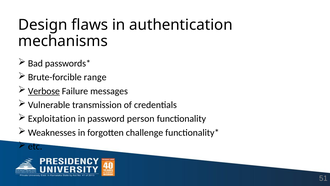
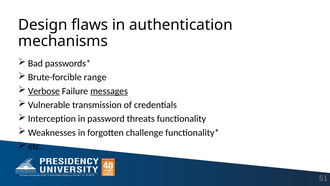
messages underline: none -> present (109, 91)
Exploitation: Exploitation -> Interception (52, 119)
person: person -> threats (141, 119)
